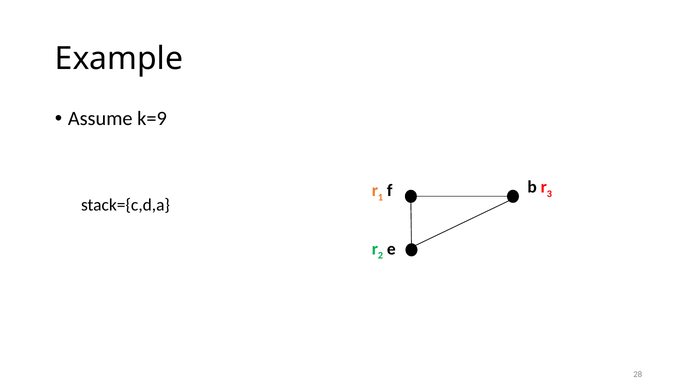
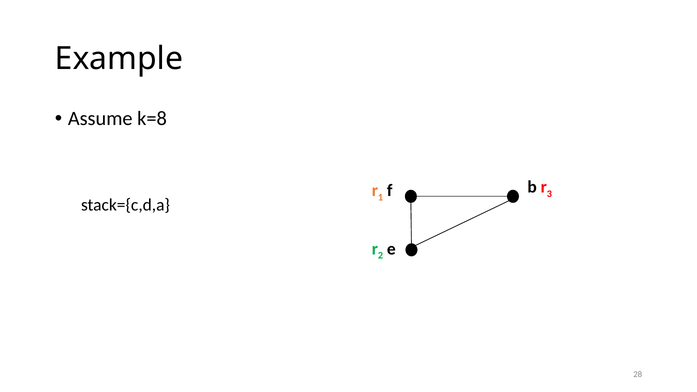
k=9: k=9 -> k=8 (152, 119)
